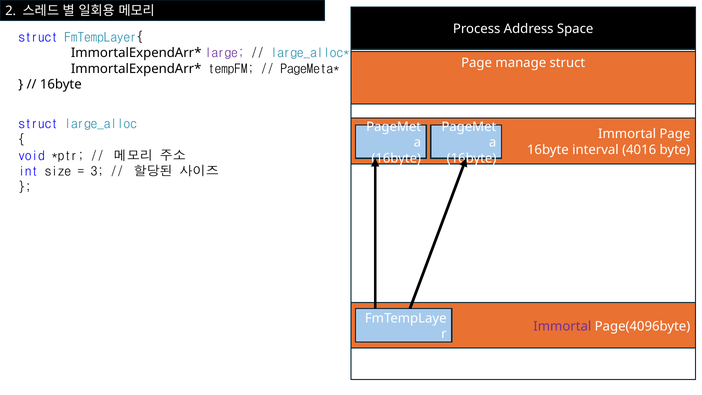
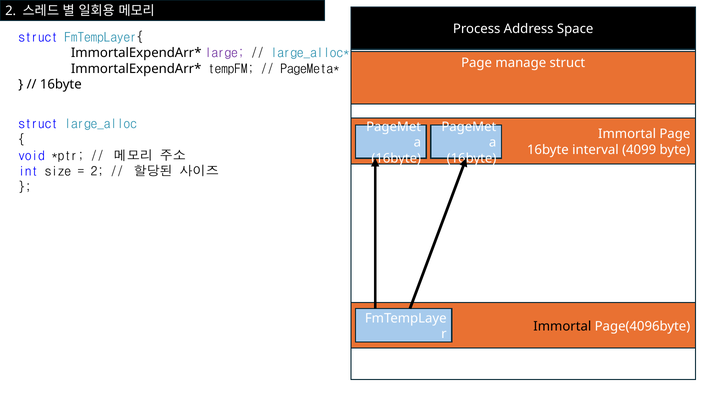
4016: 4016 -> 4099 (639, 150)
3: 3 -> 2 (97, 171)
Immortal colour: purple -> black (562, 326)
